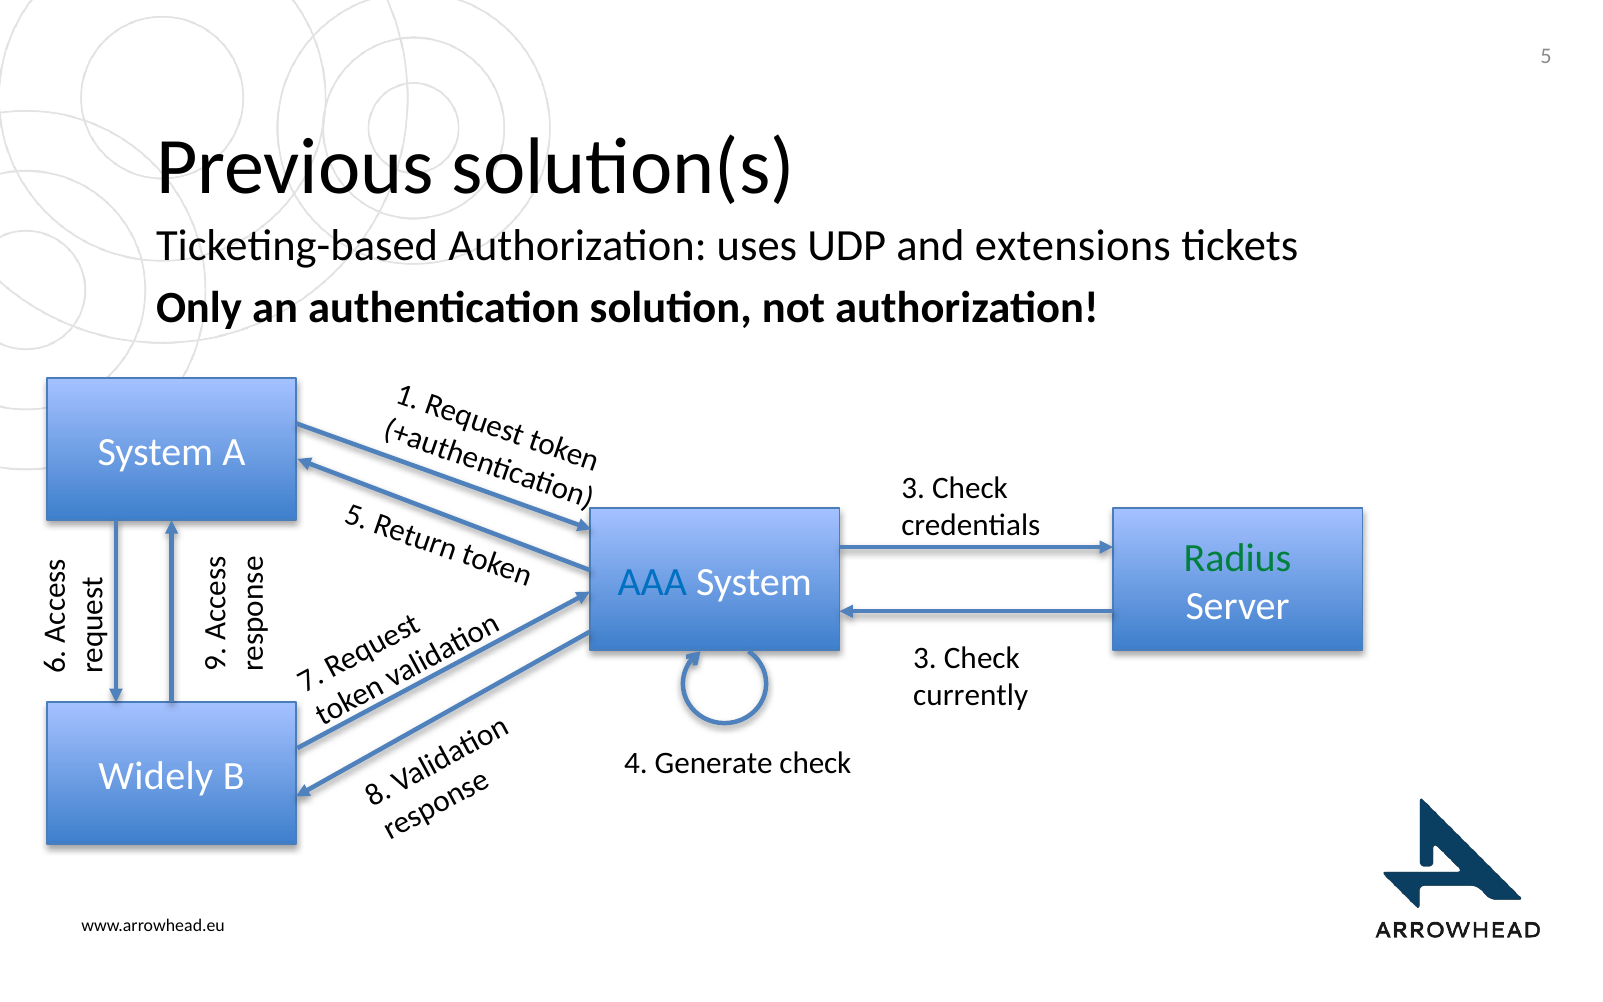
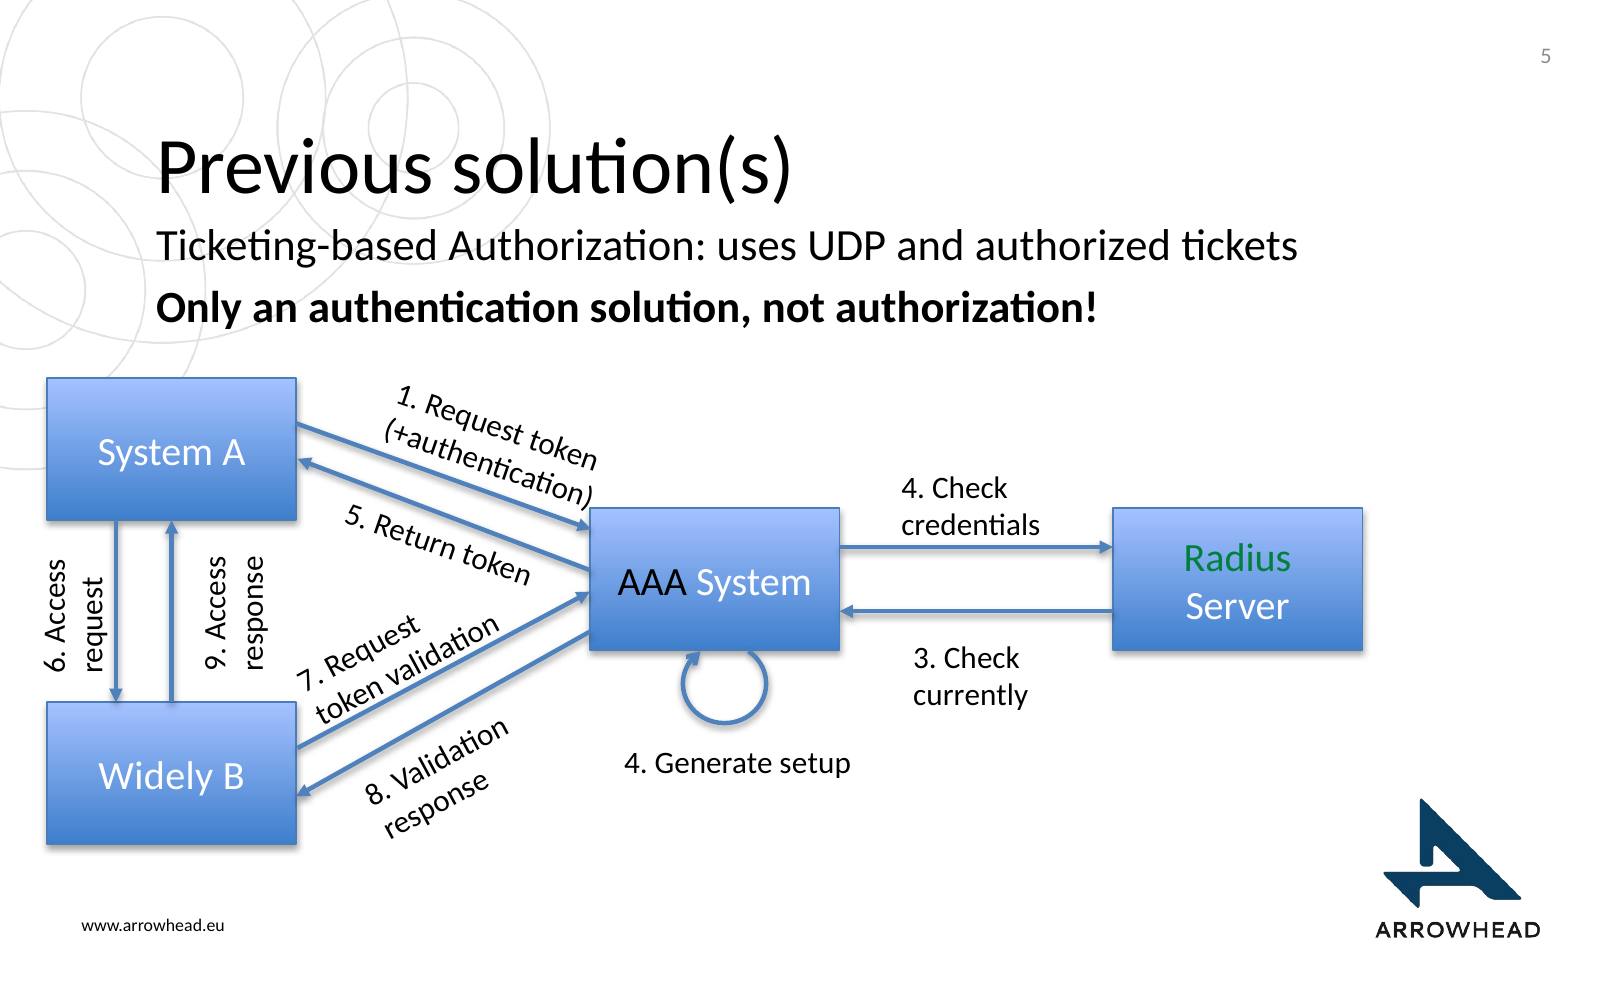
extensions: extensions -> authorized (1073, 245)
3: 3 -> 4 (913, 488)
AAA colour: blue -> black (652, 582)
Generate check: check -> setup (815, 763)
